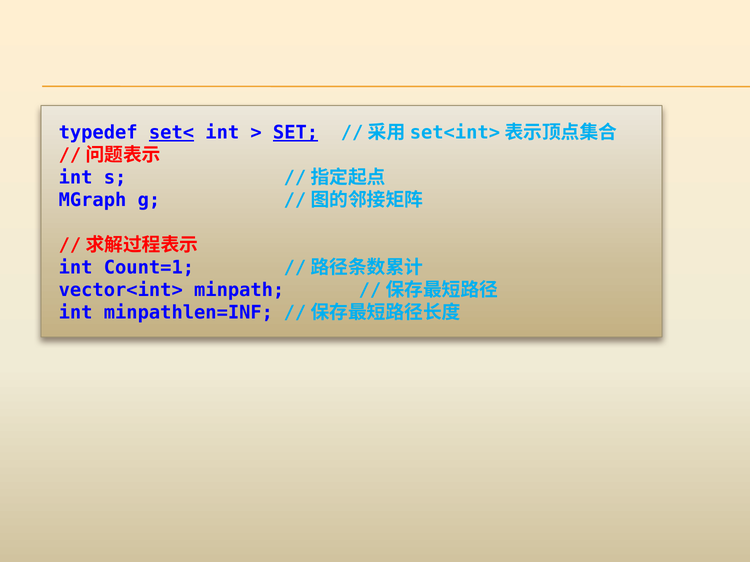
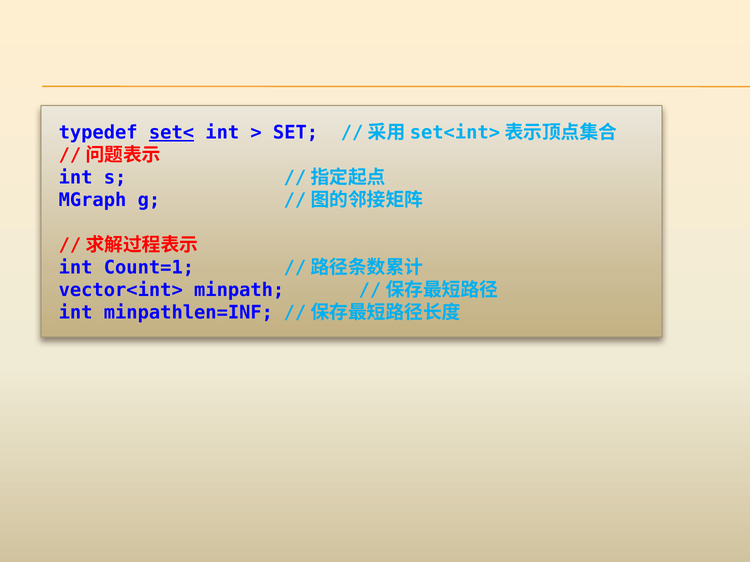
SET underline: present -> none (296, 133)
